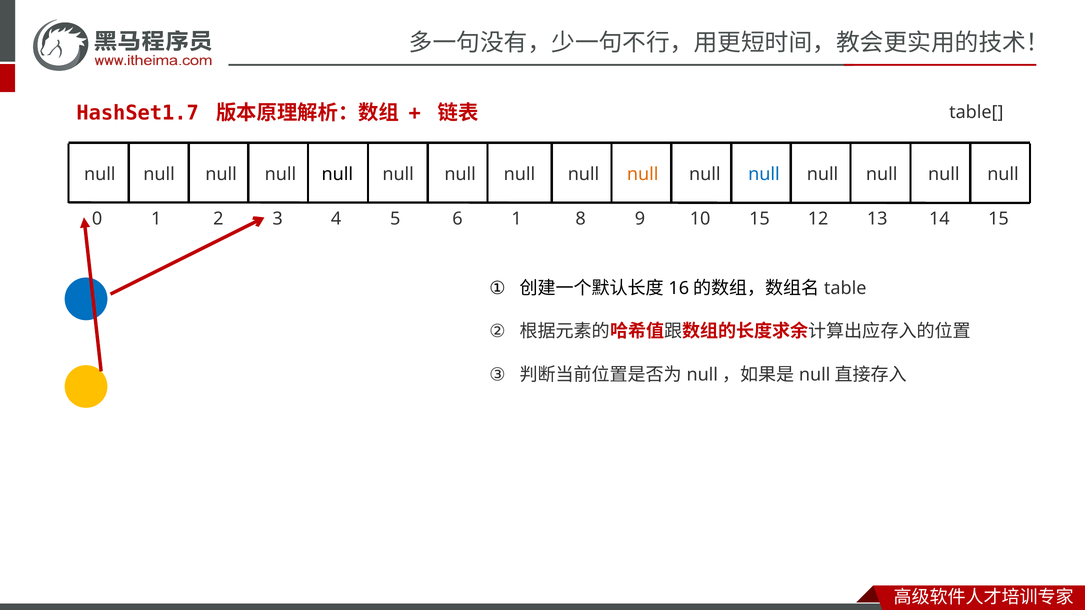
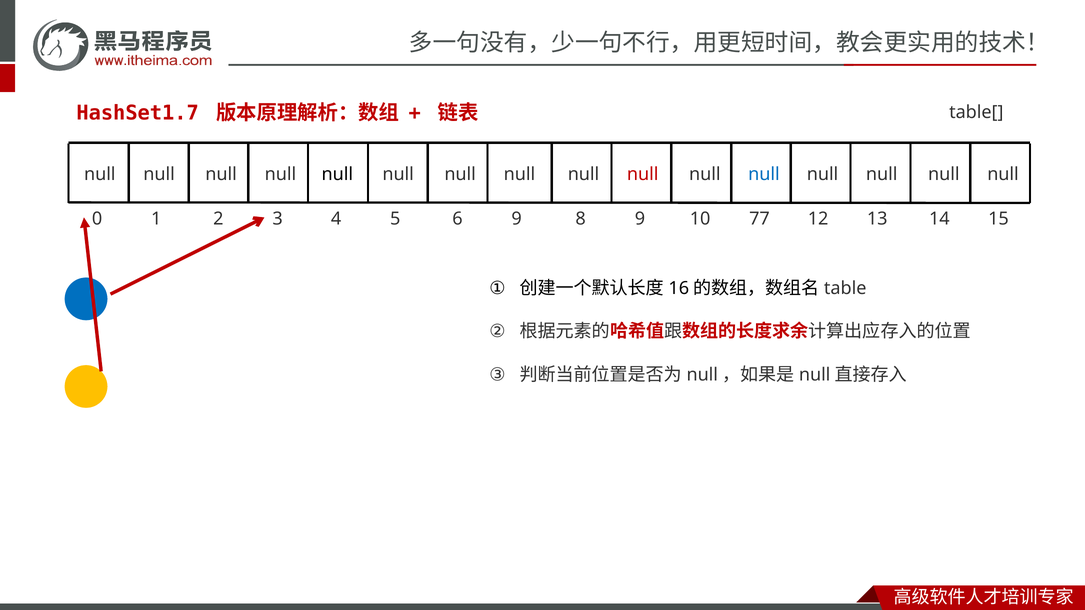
null colour: orange -> red (643, 174)
6 1: 1 -> 9 (517, 219)
10 15: 15 -> 77 (759, 219)
